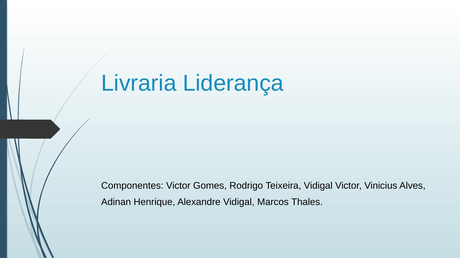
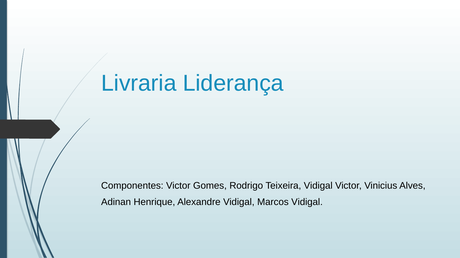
Marcos Thales: Thales -> Vidigal (307, 202)
